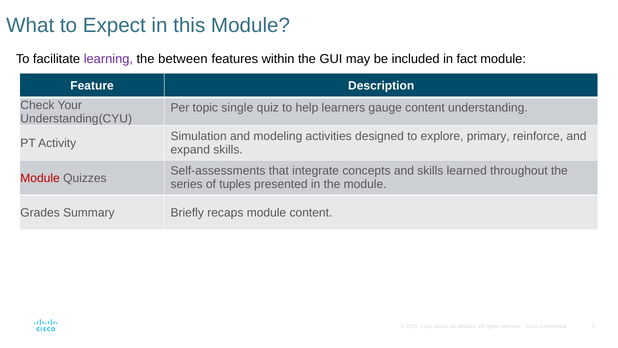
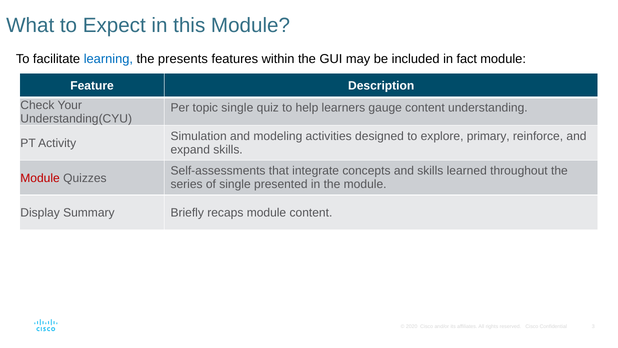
learning colour: purple -> blue (108, 59)
between: between -> presents (183, 59)
of tuples: tuples -> single (235, 184)
Grades: Grades -> Display (40, 213)
